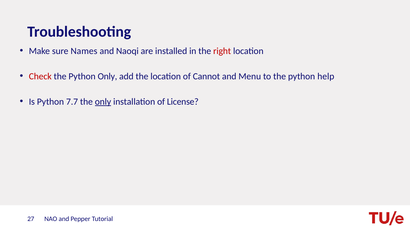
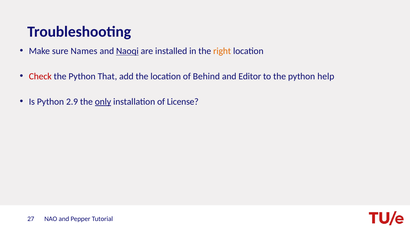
Naoqi underline: none -> present (127, 51)
right colour: red -> orange (222, 51)
Python Only: Only -> That (107, 76)
Cannot: Cannot -> Behind (206, 76)
Menu: Menu -> Editor (250, 76)
7.7: 7.7 -> 2.9 (72, 101)
